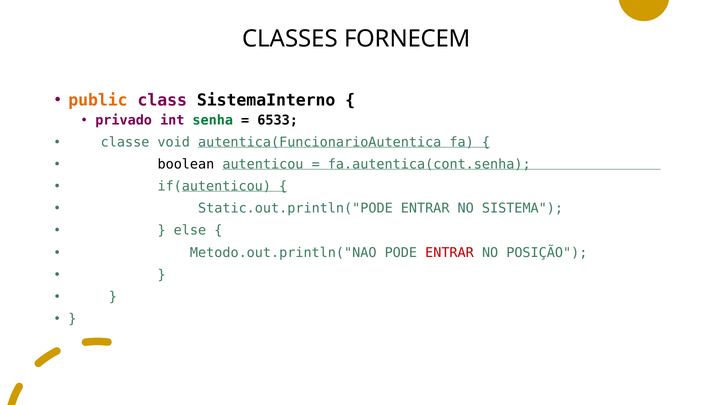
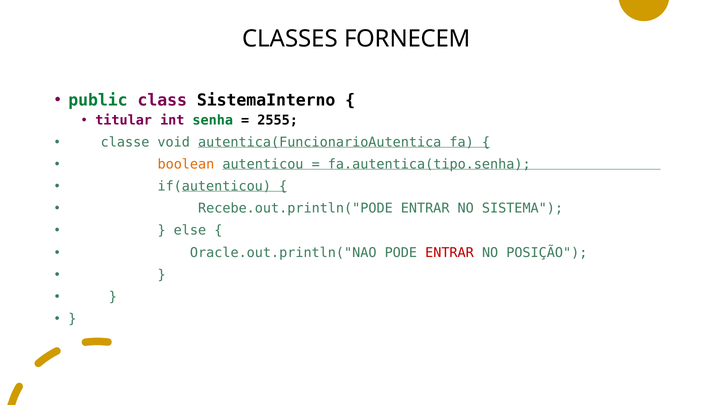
public colour: orange -> green (98, 100)
privado: privado -> titular (124, 120)
6533: 6533 -> 2555 (278, 120)
boolean colour: black -> orange (186, 164)
fa.autentica(cont.senha: fa.autentica(cont.senha -> fa.autentica(tipo.senha (429, 164)
Static.out.println("PODE: Static.out.println("PODE -> Recebe.out.println("PODE (295, 208)
Metodo.out.println("NAO: Metodo.out.println("NAO -> Oracle.out.println("NAO (283, 252)
